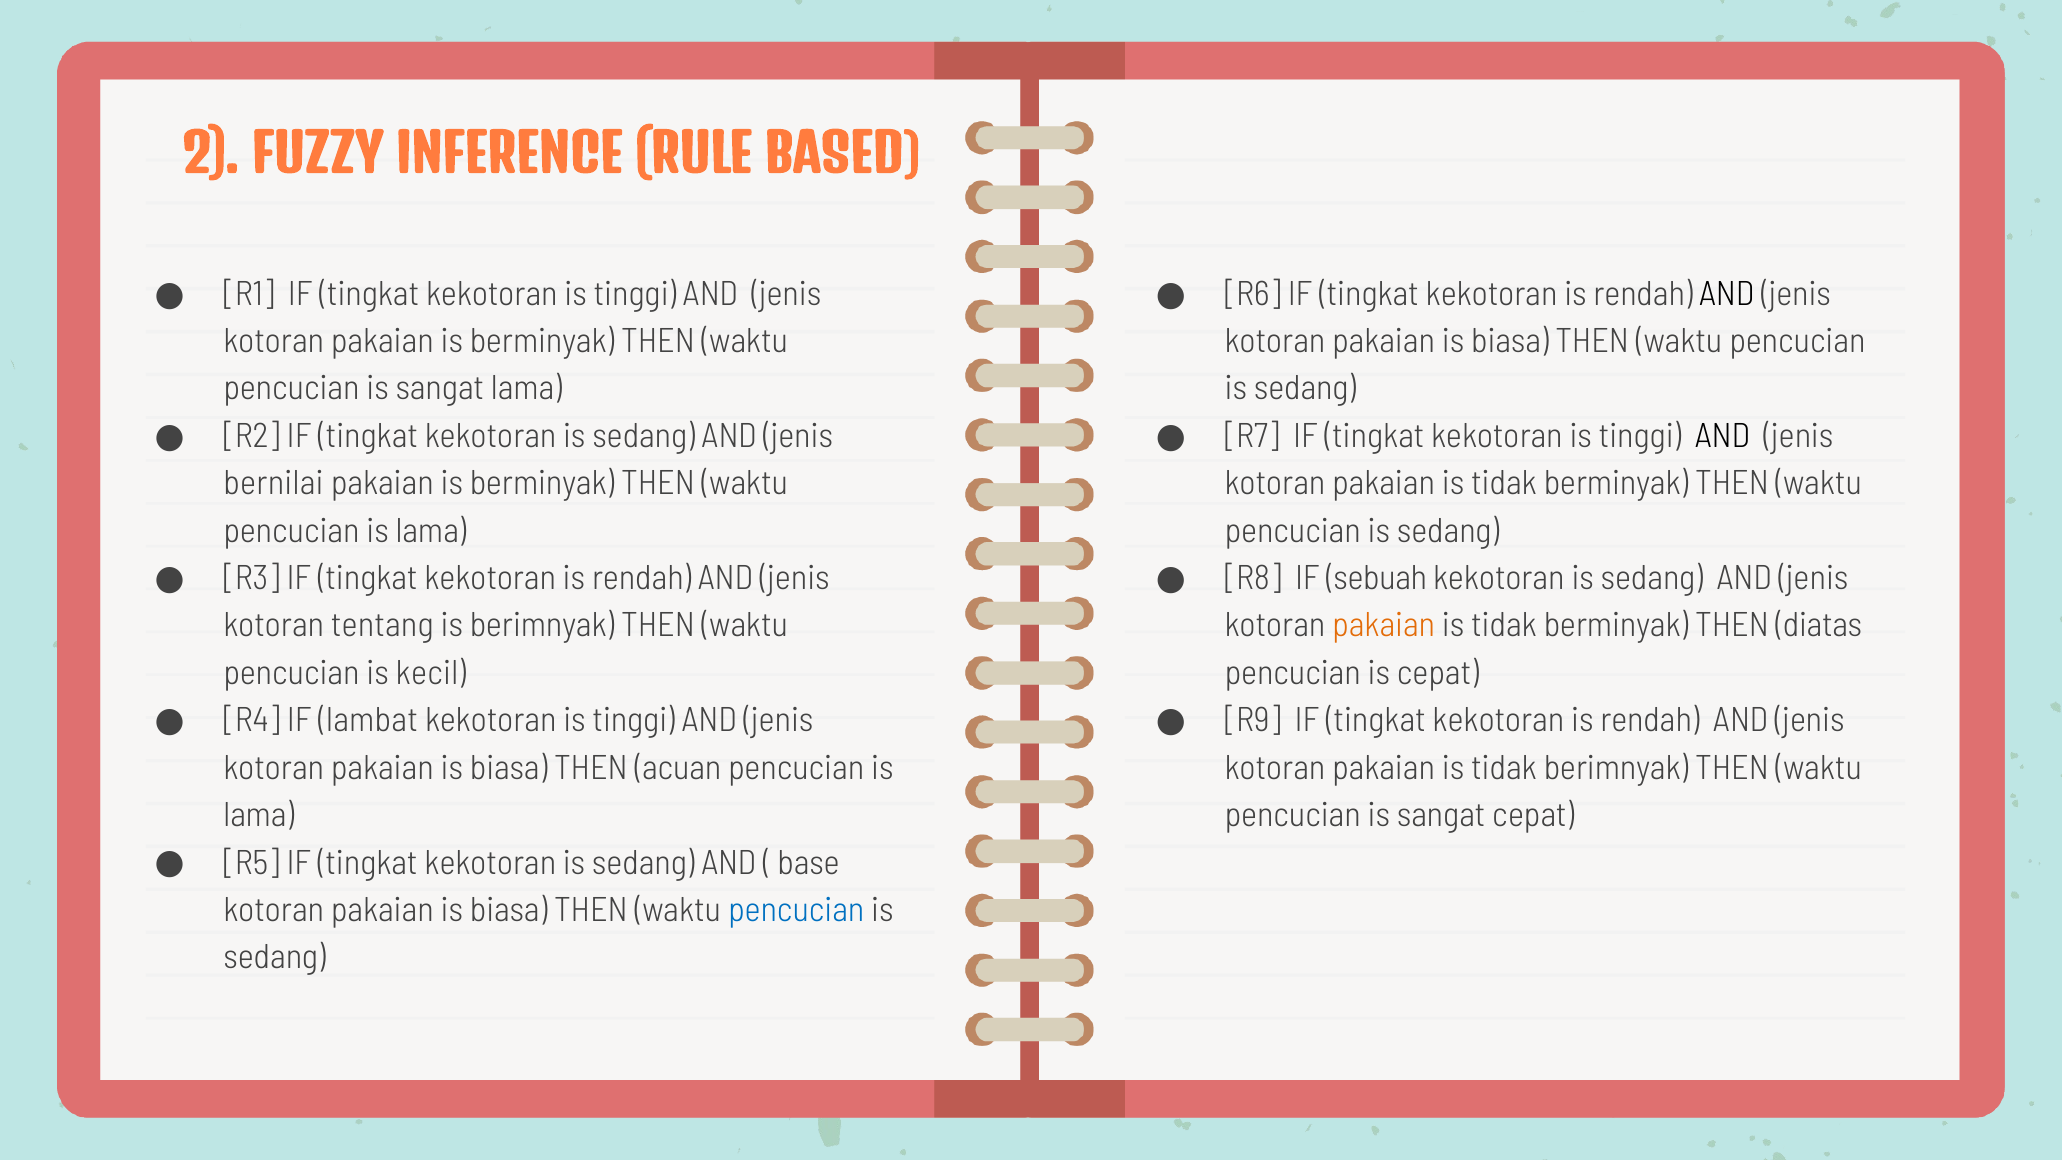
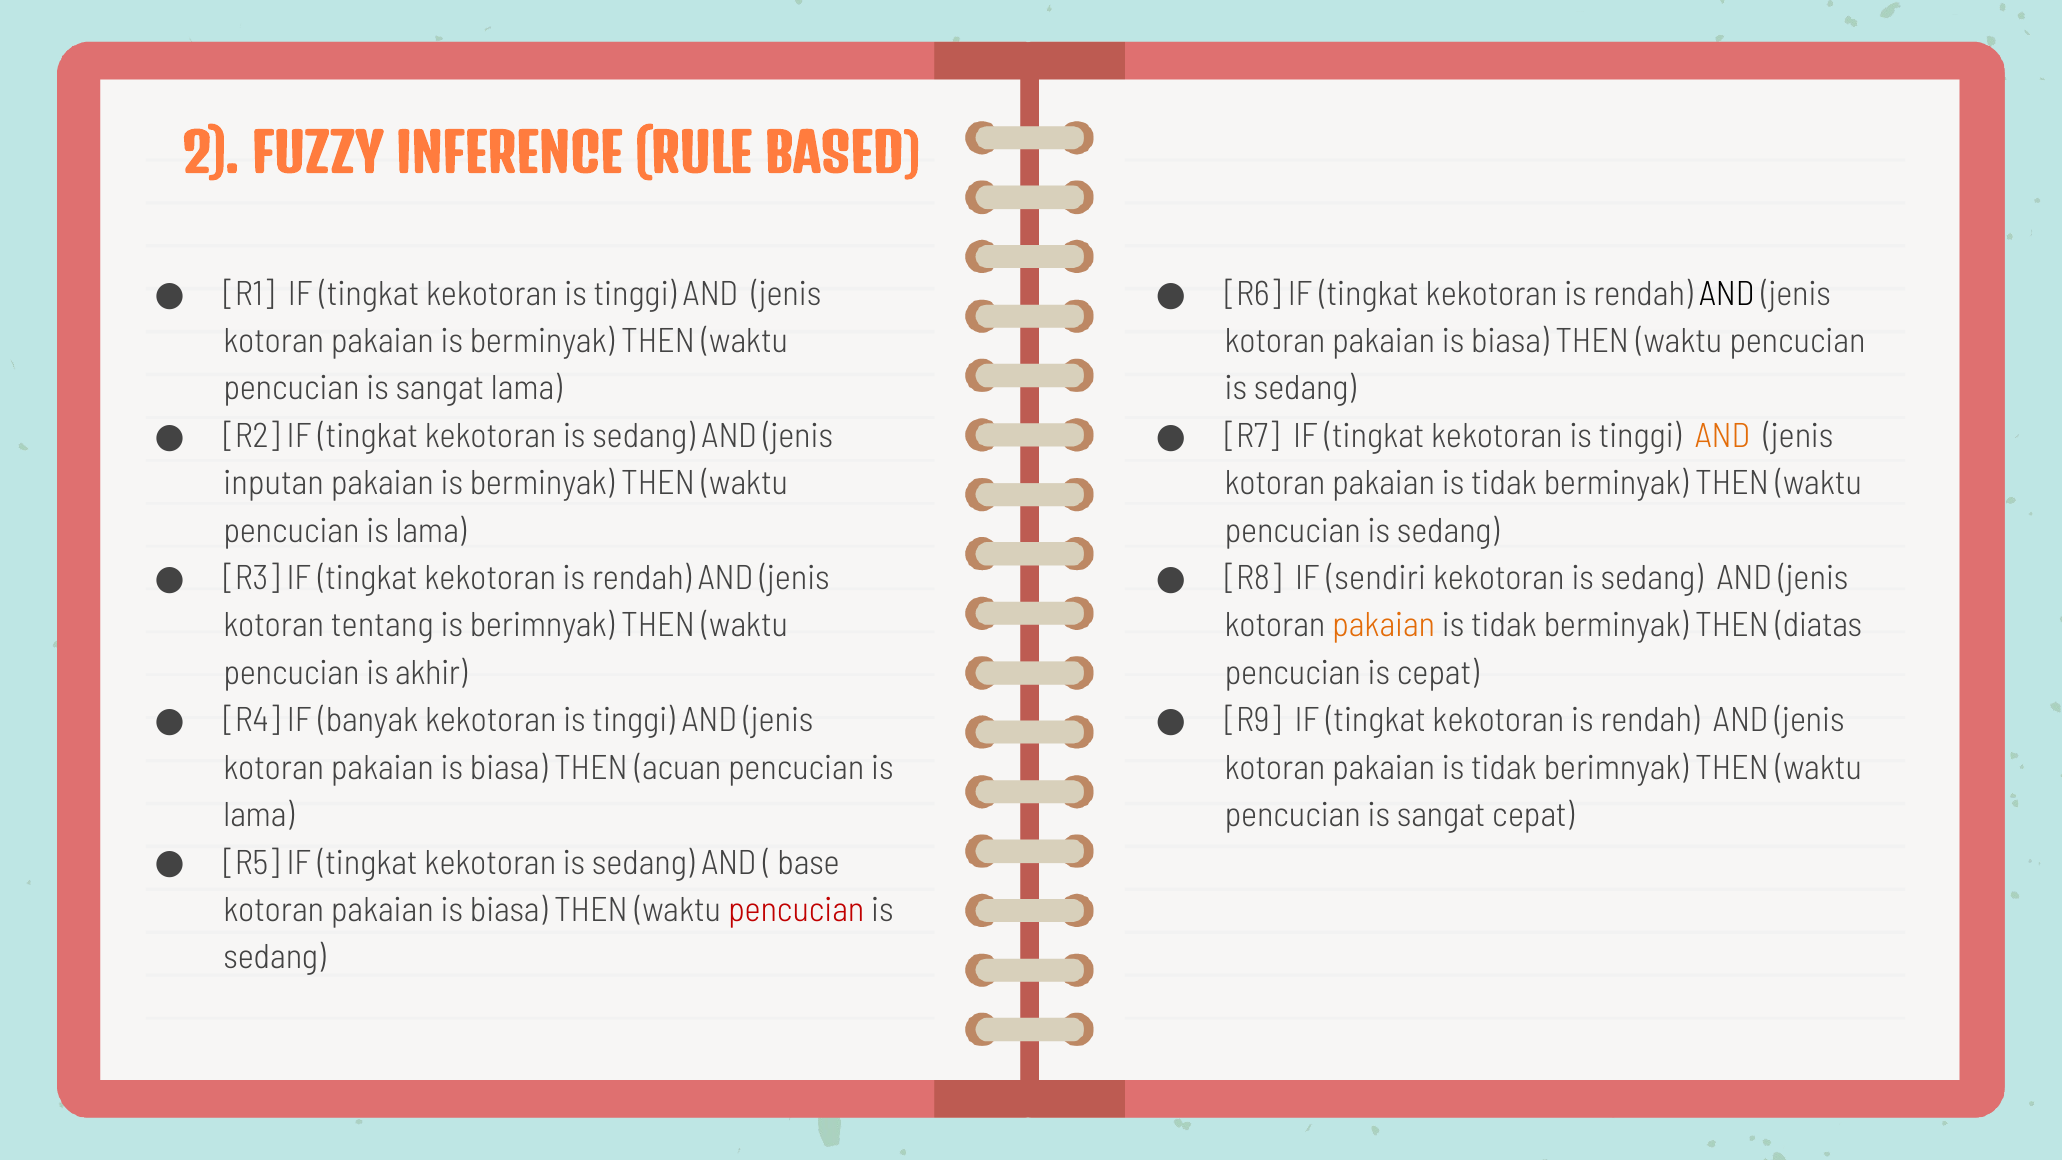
AND colour: black -> orange (1722, 436)
bernilai: bernilai -> inputan (274, 483)
sebuah: sebuah -> sendiri (1376, 578)
kecil: kecil -> akhir (431, 673)
lambat: lambat -> banyak (368, 720)
pencucian colour: blue -> red (796, 910)
